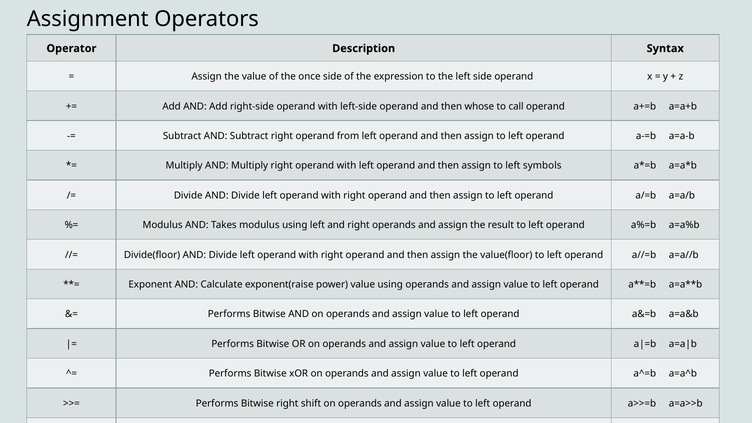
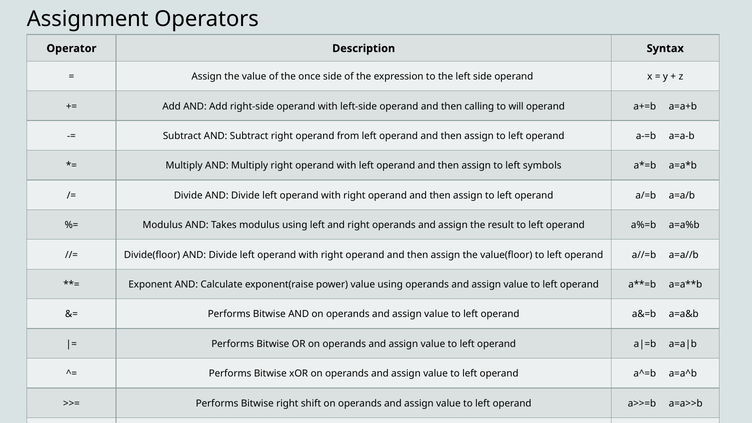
whose: whose -> calling (479, 106)
call: call -> will (516, 106)
